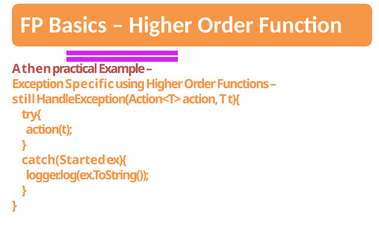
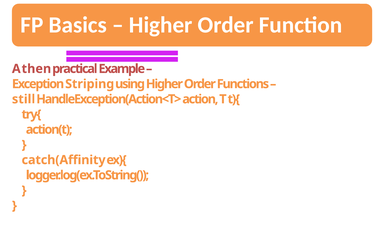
Specific: Specific -> Striping (90, 84)
catch(Started: catch(Started -> catch(Affinity (64, 160)
